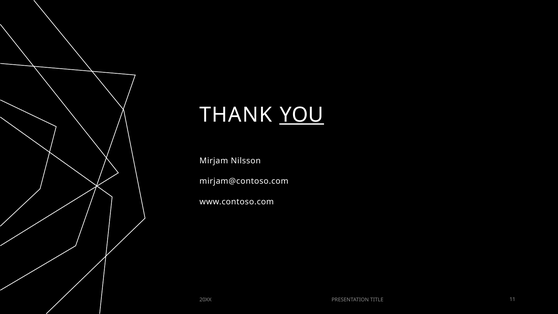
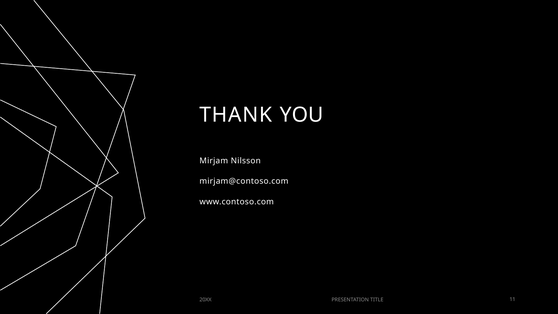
YOU underline: present -> none (302, 115)
